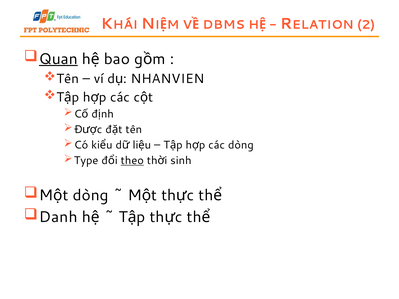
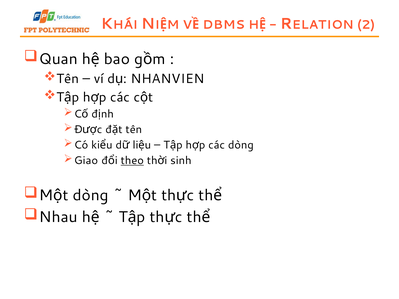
Quan underline: present -> none (58, 59)
Type: Type -> Giao (86, 161)
Danh: Danh -> Nhau (58, 217)
